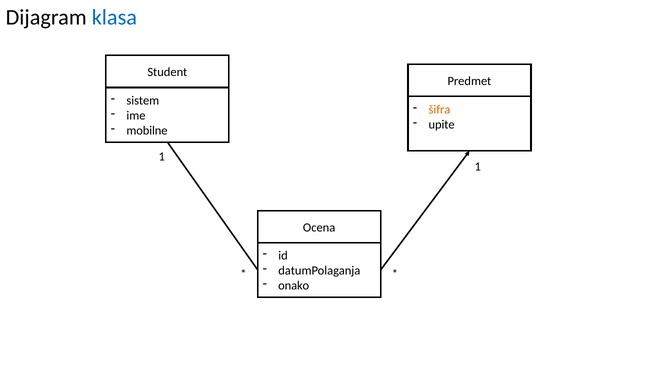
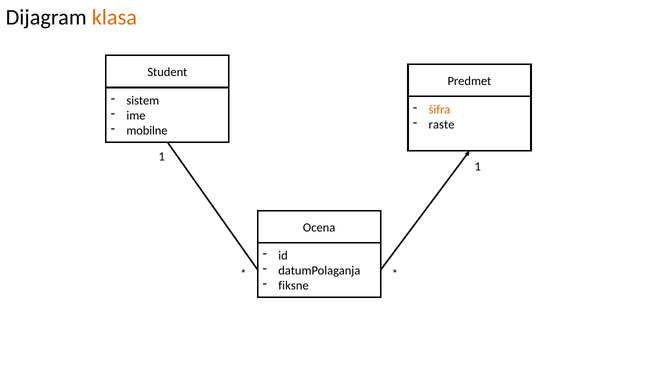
klasa colour: blue -> orange (114, 17)
upite: upite -> raste (442, 124)
onako: onako -> fiksne (294, 286)
